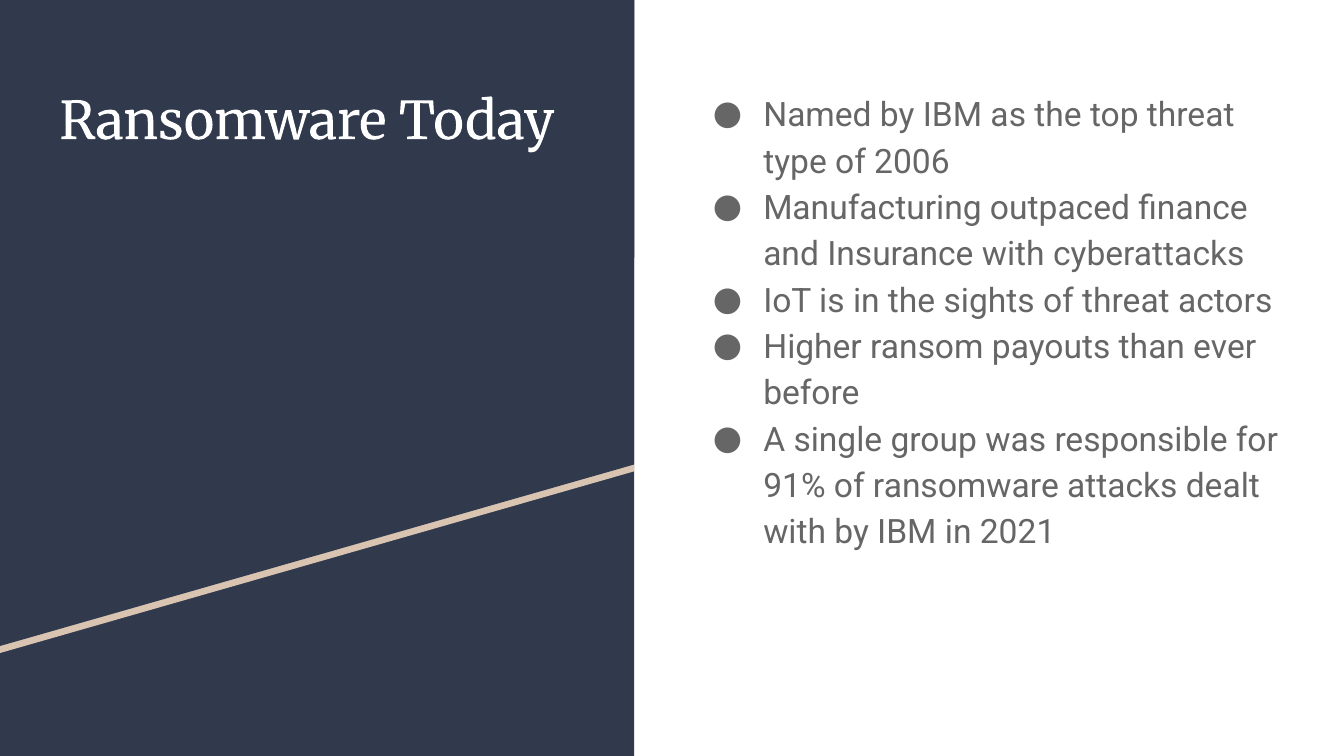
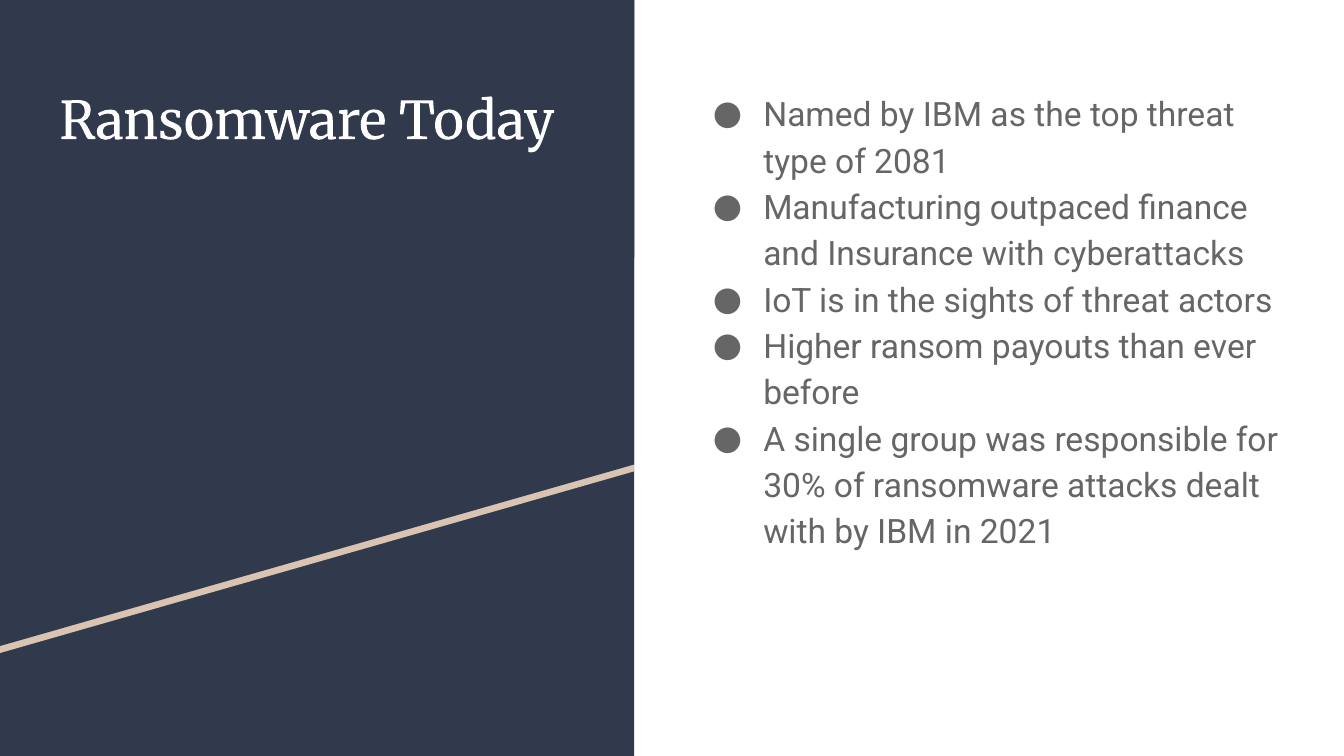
2006: 2006 -> 2081 (912, 162)
91%: 91% -> 30% (794, 486)
